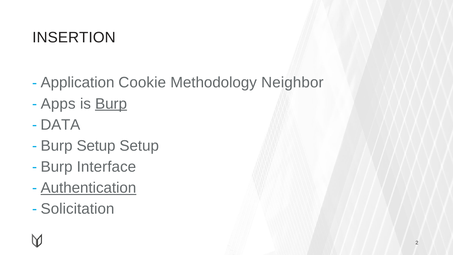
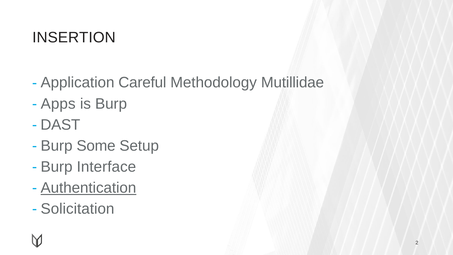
Cookie: Cookie -> Careful (142, 83)
Neighbor: Neighbor -> Mutillidae (293, 83)
Burp underline: present -> none (111, 104)
DATA: DATA -> DAST (60, 125)
Burp Setup: Setup -> Some (96, 146)
